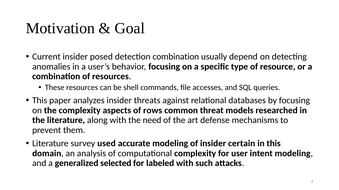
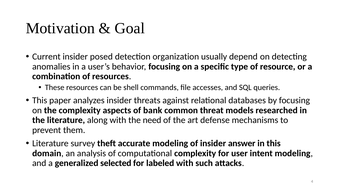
detection combination: combination -> organization (176, 57)
rows: rows -> bank (153, 111)
used: used -> theft (107, 144)
certain: certain -> answer (242, 144)
